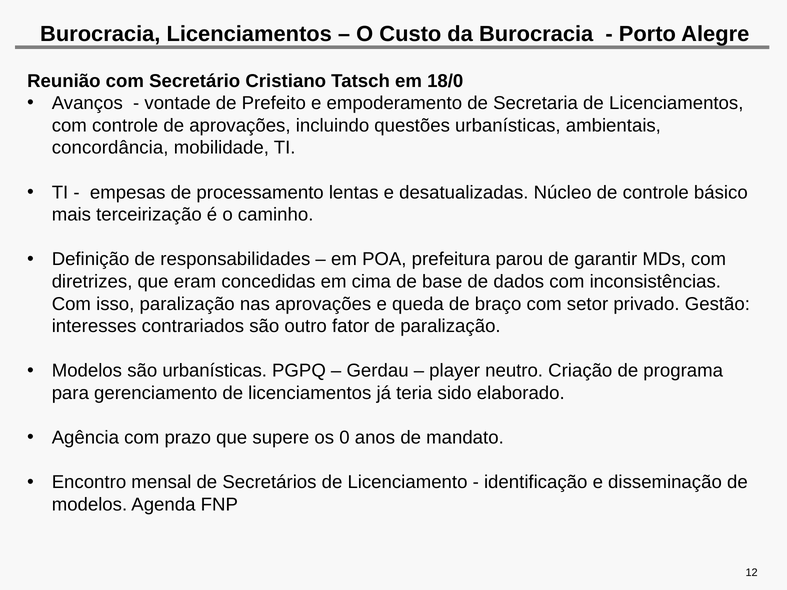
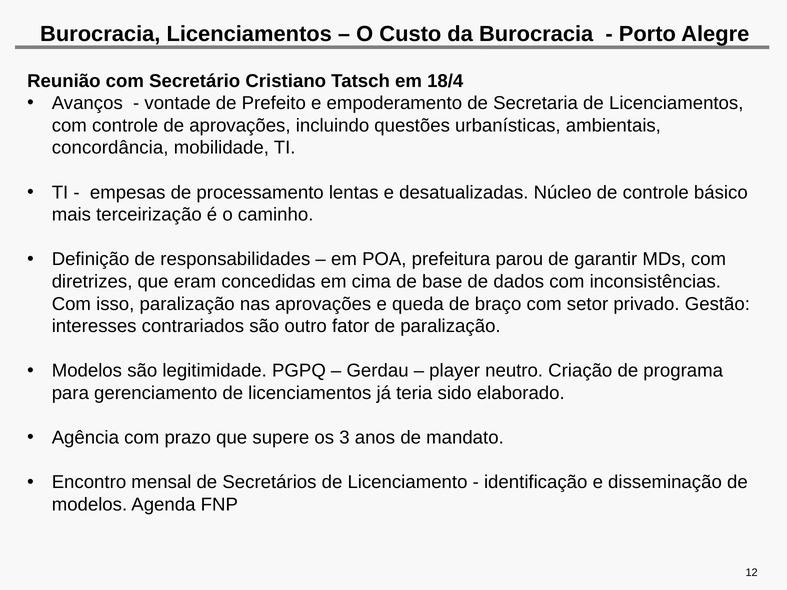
18/0: 18/0 -> 18/4 (445, 81)
são urbanísticas: urbanísticas -> legitimidade (215, 371)
0: 0 -> 3 (345, 438)
